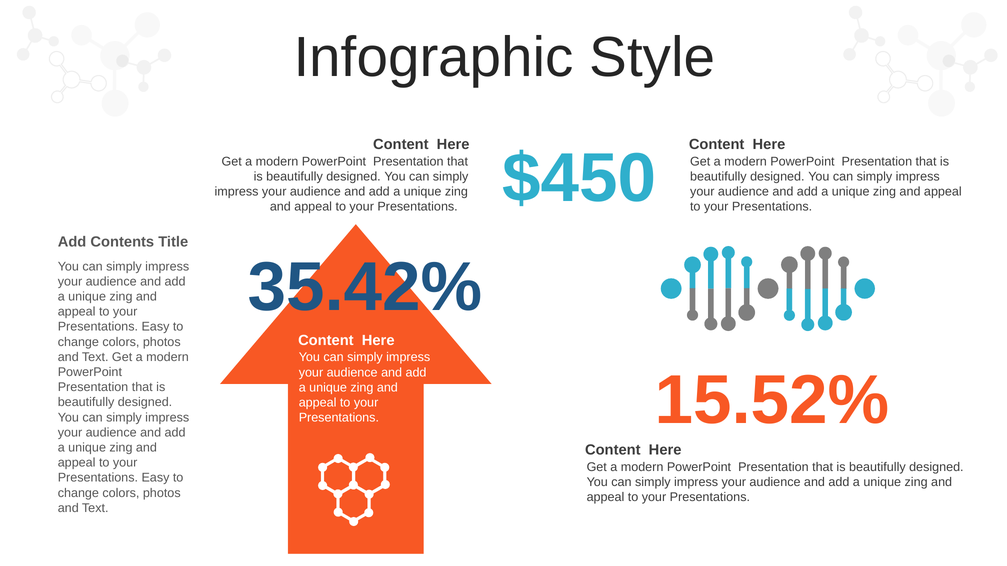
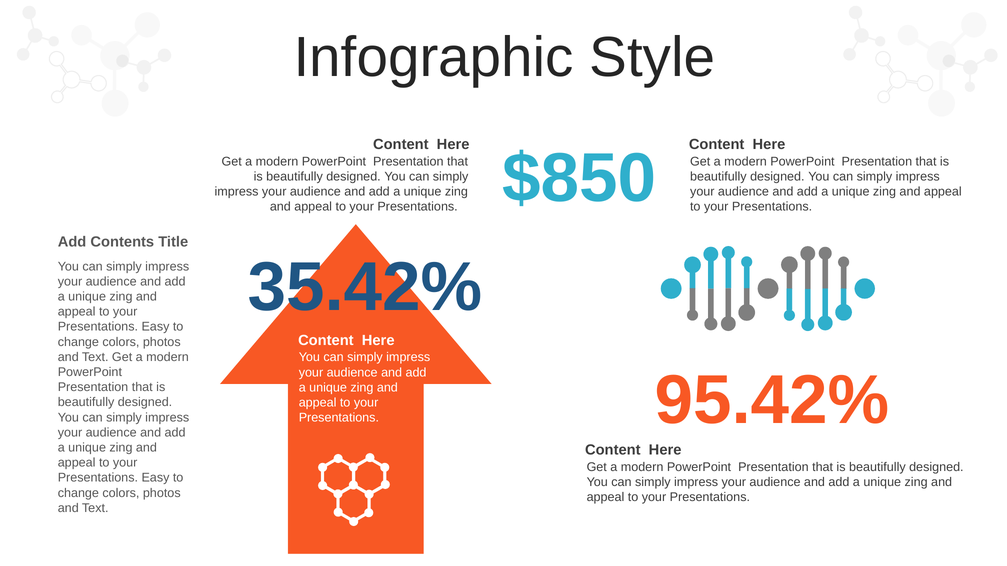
$450: $450 -> $850 (579, 179)
15.52%: 15.52% -> 95.42% (772, 401)
